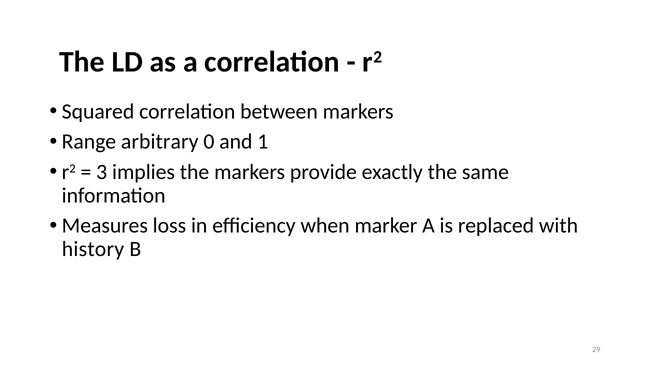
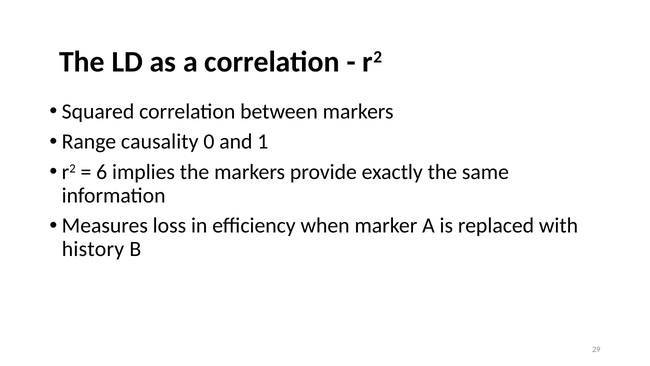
arbitrary: arbitrary -> causality (160, 142)
3: 3 -> 6 (102, 172)
